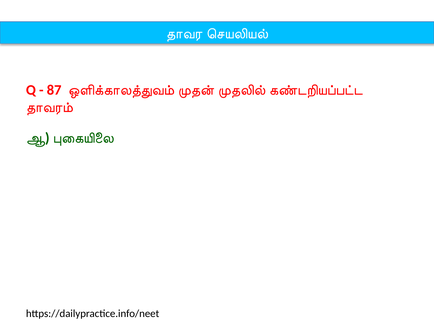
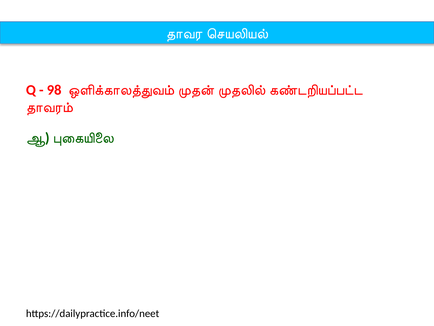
87: 87 -> 98 (54, 90)
